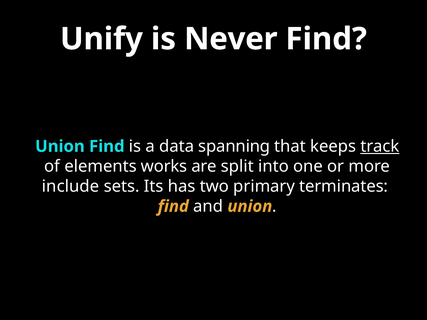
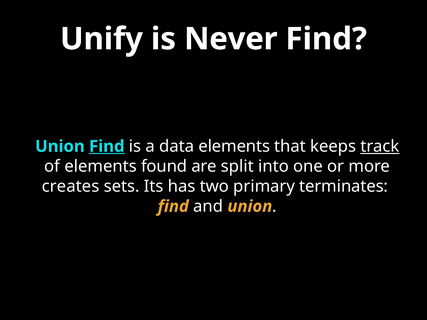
Find underline: none -> present (107, 146)
data spanning: spanning -> elements (234, 146)
works: works -> found (164, 166)
include: include -> creates (71, 186)
